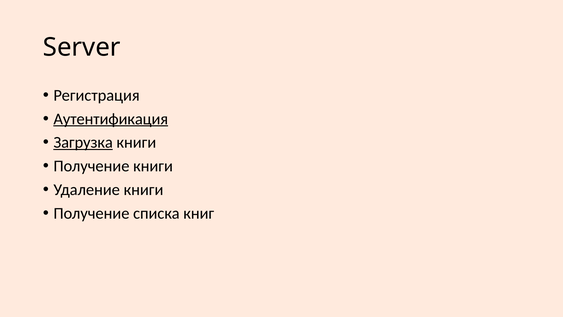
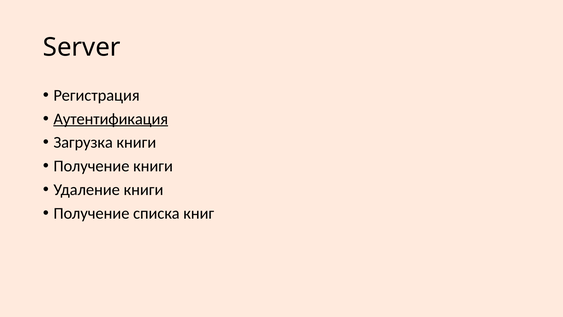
Загрузка underline: present -> none (83, 142)
